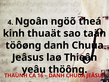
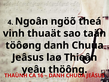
kinh: kinh -> vinh (14, 33)
